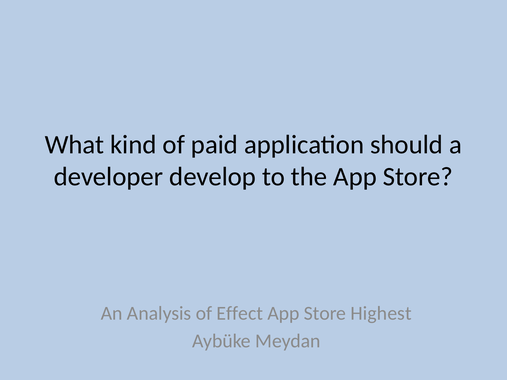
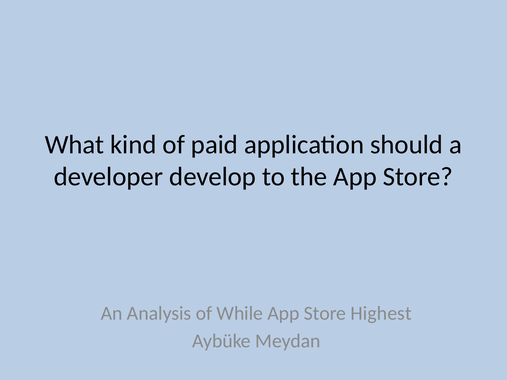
Effect: Effect -> While (240, 314)
